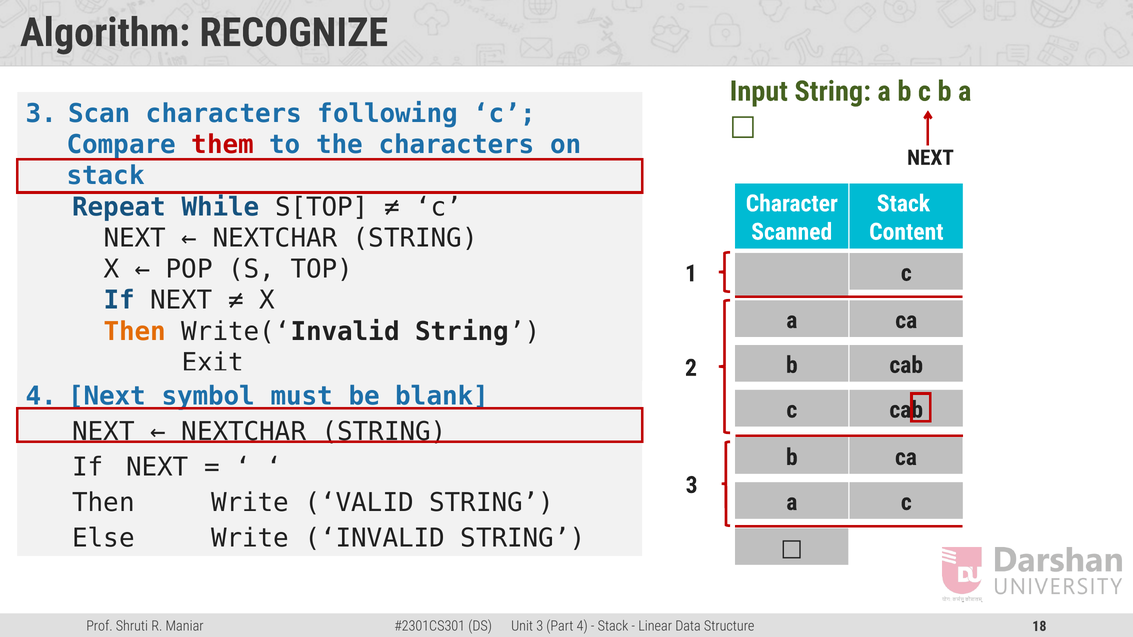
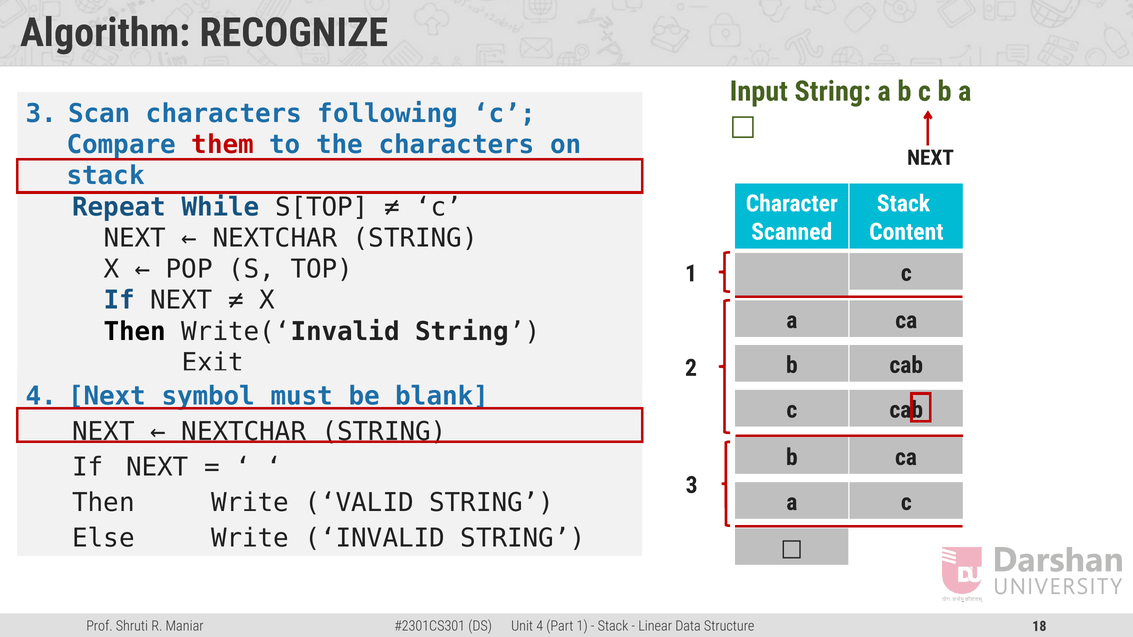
Then colour: orange -> black (135, 332)
3: 3 -> 4 (540, 626)
4: 4 -> 1 (582, 626)
